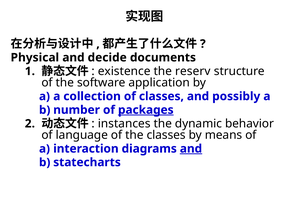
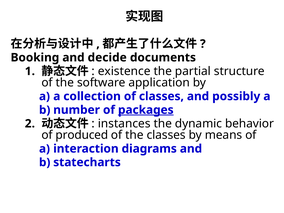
Physical: Physical -> Booking (35, 58)
reserv: reserv -> partial (193, 71)
language: language -> produced (82, 135)
and underline: present -> none (191, 149)
